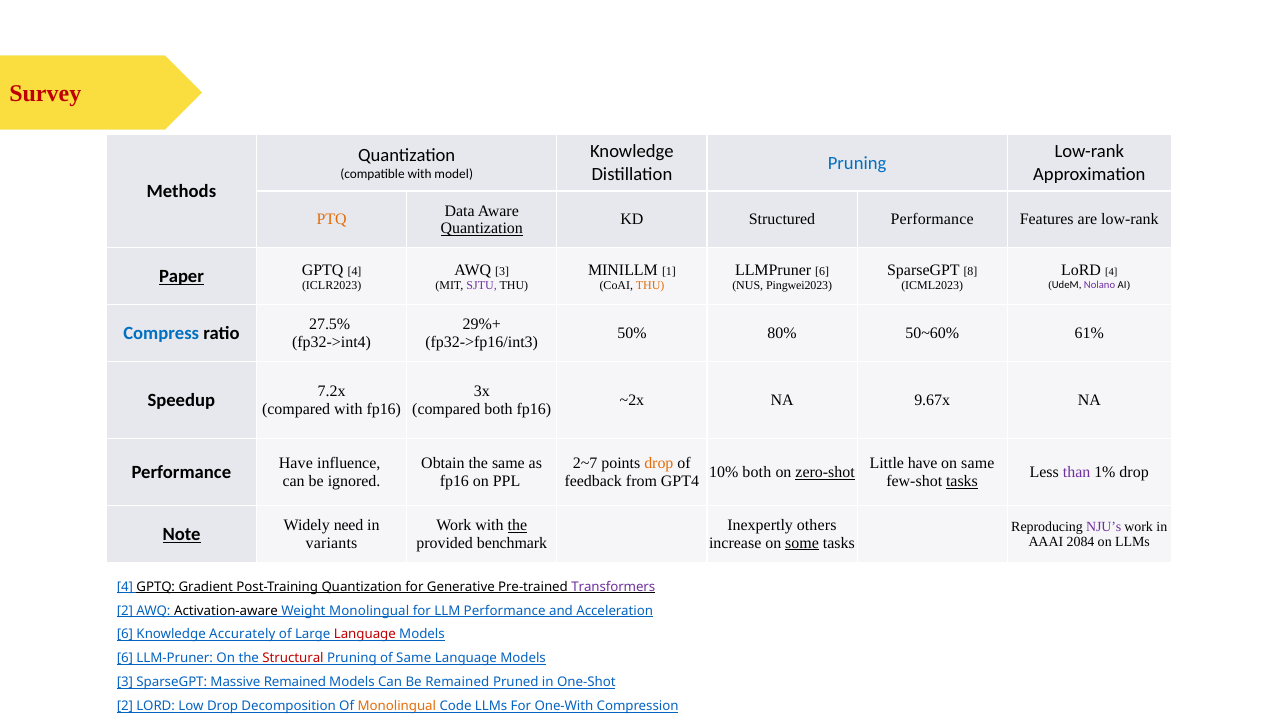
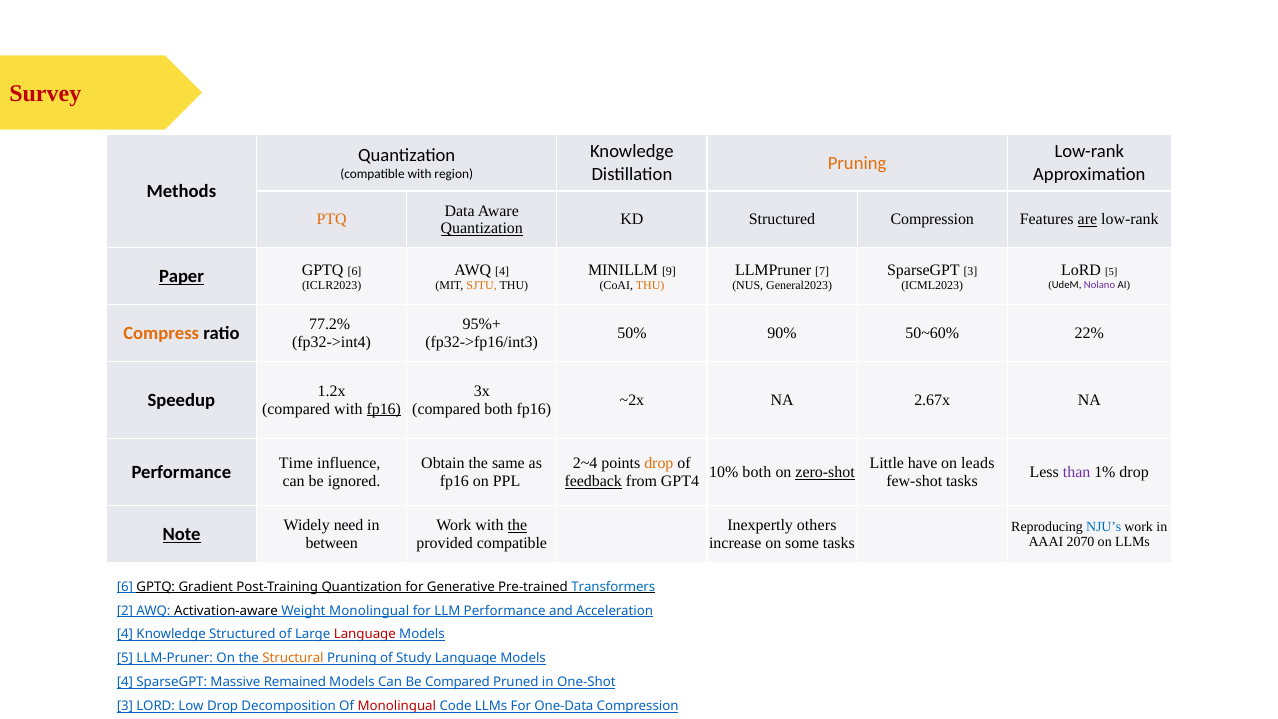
Pruning colour: blue -> orange (857, 163)
model: model -> region (454, 174)
Structured Performance: Performance -> Compression (932, 220)
are underline: none -> present (1087, 220)
AWQ 3: 3 -> 4 (502, 271)
1: 1 -> 9 (669, 271)
LLMPruner 6: 6 -> 7 (822, 271)
SparseGPT 8: 8 -> 3 (970, 271)
LoRD 4: 4 -> 5 (1111, 272)
GPTQ 4: 4 -> 6 (355, 271)
SJTU colour: purple -> orange (482, 285)
Pingwei2023: Pingwei2023 -> General2023 (799, 285)
27.5%: 27.5% -> 77.2% (330, 324)
29%+: 29%+ -> 95%+ (482, 324)
Compress colour: blue -> orange (161, 333)
80%: 80% -> 90% (782, 333)
61%: 61% -> 22% (1089, 333)
7.2x: 7.2x -> 1.2x (332, 391)
9.67x: 9.67x -> 2.67x (932, 400)
fp16 underline: none -> present (384, 409)
Have: Have -> Time (296, 463)
2~7: 2~7 -> 2~4 (585, 463)
on same: same -> leads (978, 463)
feedback underline: none -> present (593, 481)
tasks underline: present -> none (962, 481)
NJU’s colour: purple -> blue (1104, 526)
2084: 2084 -> 2070 (1081, 542)
variants: variants -> between (332, 543)
provided benchmark: benchmark -> compatible (512, 543)
some underline: present -> none (802, 543)
4: 4 -> 6 (125, 587)
Transformers colour: purple -> blue (613, 587)
6: 6 -> 4 (125, 634)
Knowledge Accurately: Accurately -> Structured (242, 634)
6: 6 -> 5 (125, 658)
Structural colour: red -> orange (293, 658)
of Same: Same -> Study (414, 658)
3: 3 -> 4 (125, 682)
Be Remained: Remained -> Compared (457, 682)
2: 2 -> 3 (125, 706)
Monolingual colour: orange -> red (397, 706)
One-With: One-With -> One-Data (564, 706)
